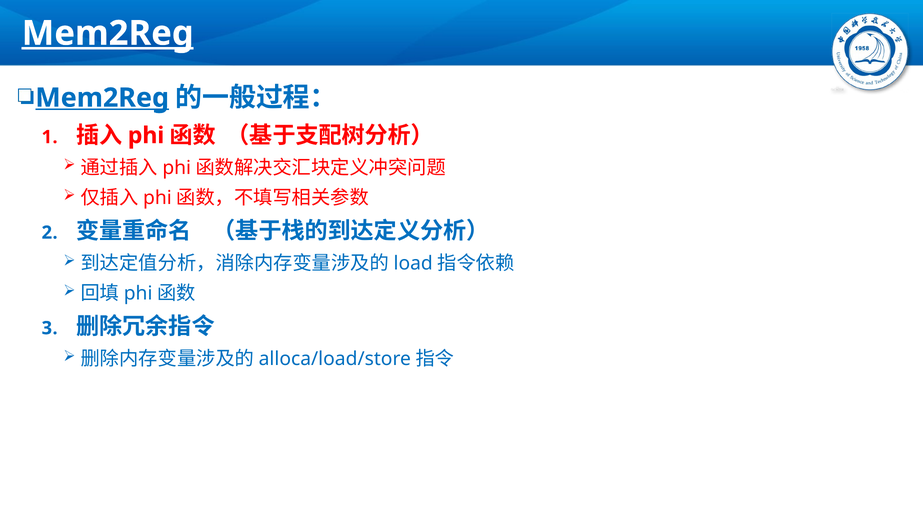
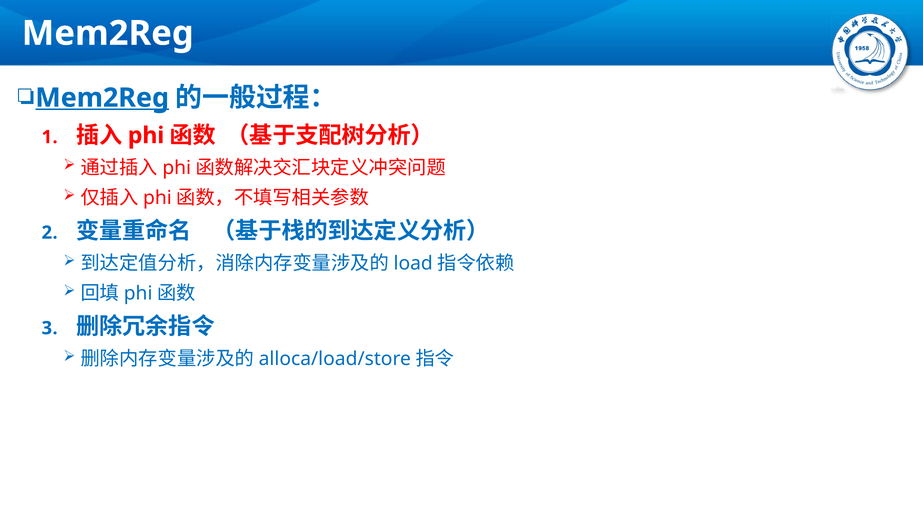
Mem2Reg underline: present -> none (108, 33)
